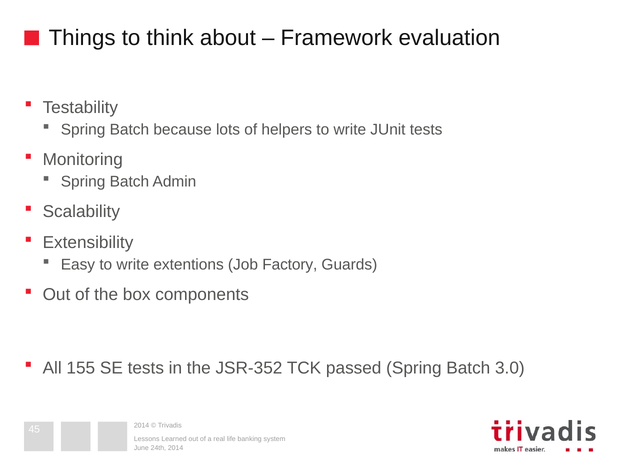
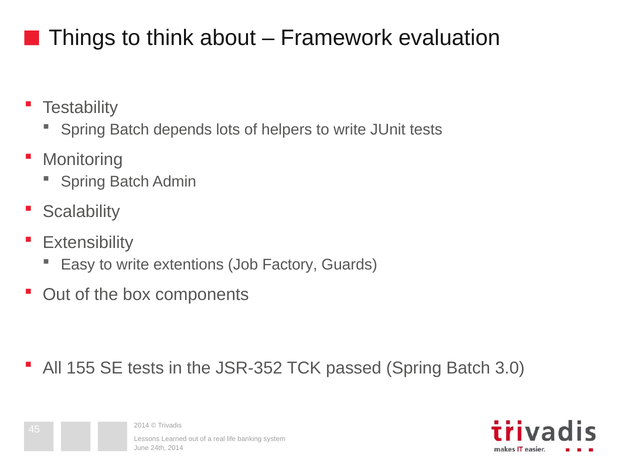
because: because -> depends (183, 129)
